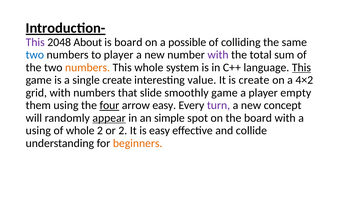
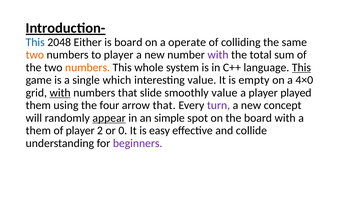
This colour: purple -> blue (35, 42)
About: About -> Either (88, 42)
possible: possible -> operate (187, 42)
two colour: blue -> orange (35, 55)
single create: create -> which (117, 80)
is create: create -> empty (254, 80)
4×2: 4×2 -> 4×0 (304, 80)
with underline: none -> present (60, 93)
smoothly game: game -> value (224, 93)
empty: empty -> played (296, 93)
four underline: present -> none (109, 105)
arrow easy: easy -> that (164, 105)
using: using -> them (38, 130)
of whole: whole -> player (80, 130)
or 2: 2 -> 0 (123, 130)
beginners colour: orange -> purple (138, 143)
